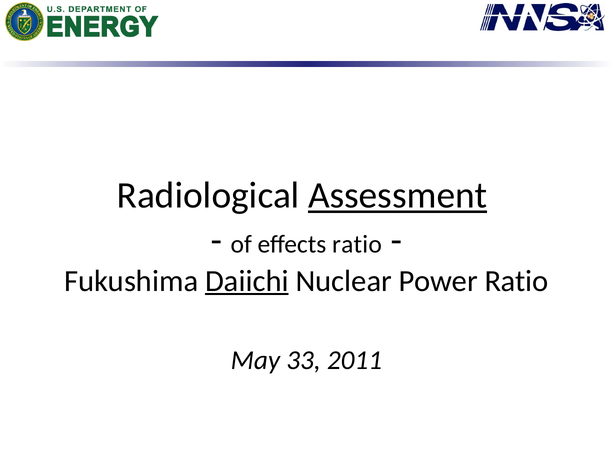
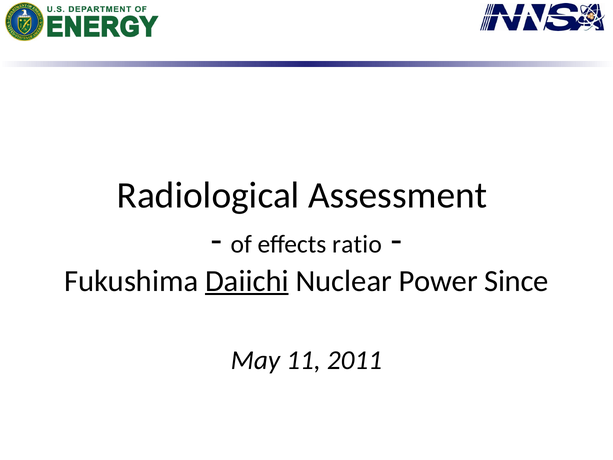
Assessment underline: present -> none (398, 195)
Power Ratio: Ratio -> Since (516, 281)
33: 33 -> 11 (304, 360)
